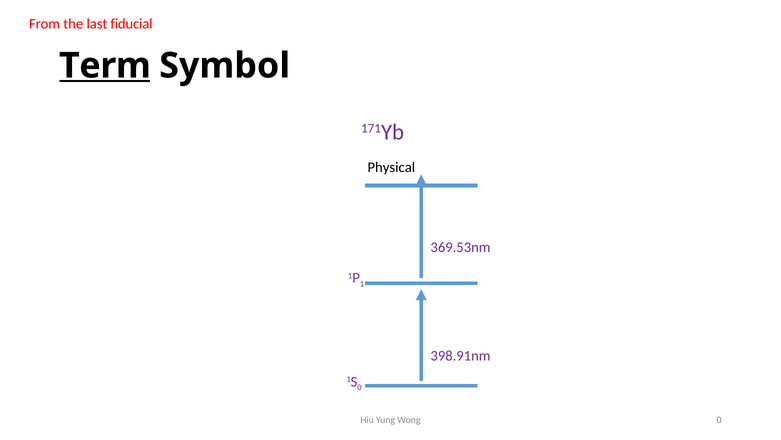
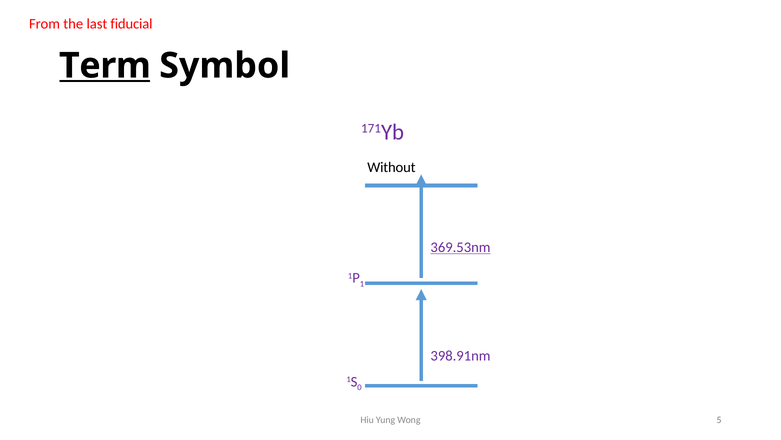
Physical: Physical -> Without (391, 167)
369.53nm underline: none -> present (461, 247)
Wong 0: 0 -> 5 (719, 419)
